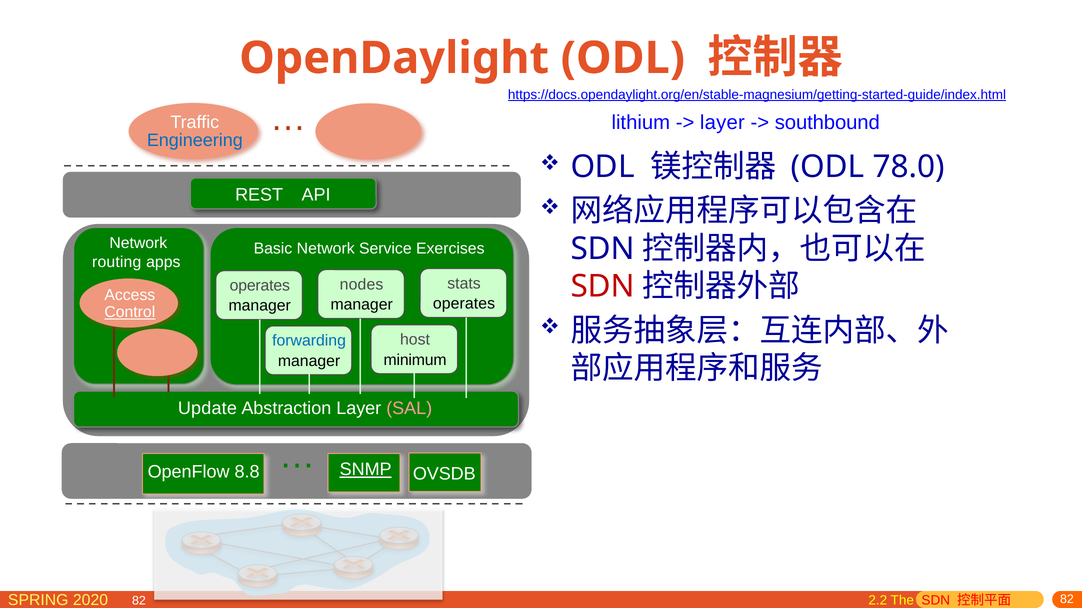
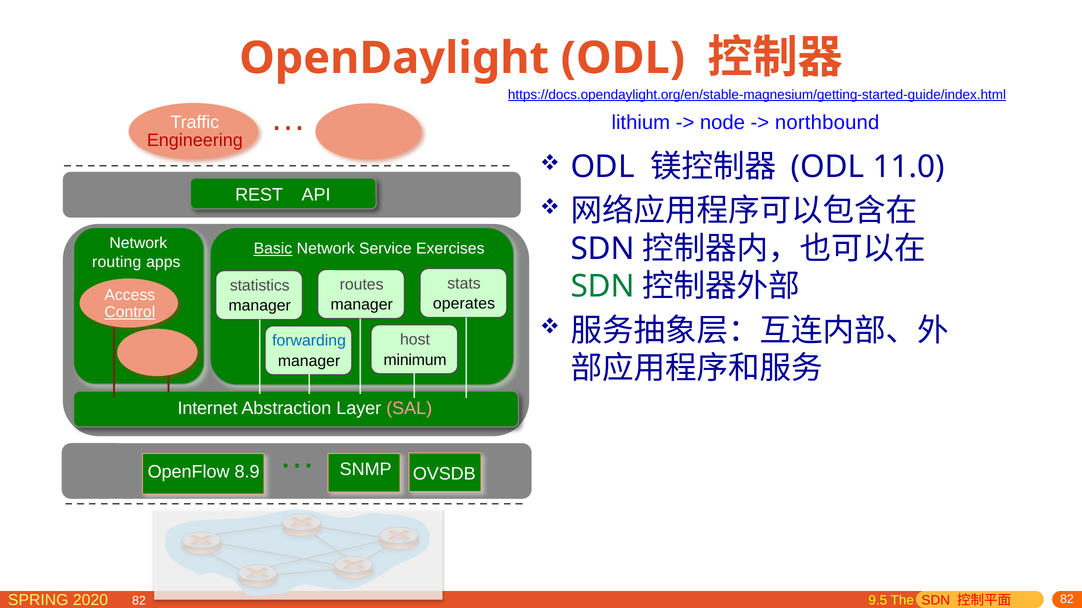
layer: layer -> node (722, 123)
southbound: southbound -> northbound (827, 123)
Engineering colour: blue -> red (195, 140)
78.0: 78.0 -> 11.0 (909, 167)
Basic underline: none -> present (273, 249)
nodes: nodes -> routes (362, 285)
SDN colour: red -> green (603, 287)
operates: operates -> statistics (260, 286)
Update: Update -> Internet (208, 409)
8.8: 8.8 -> 8.9 (247, 472)
SNMP underline: present -> none (366, 470)
2.2: 2.2 -> 9.5 (878, 601)
